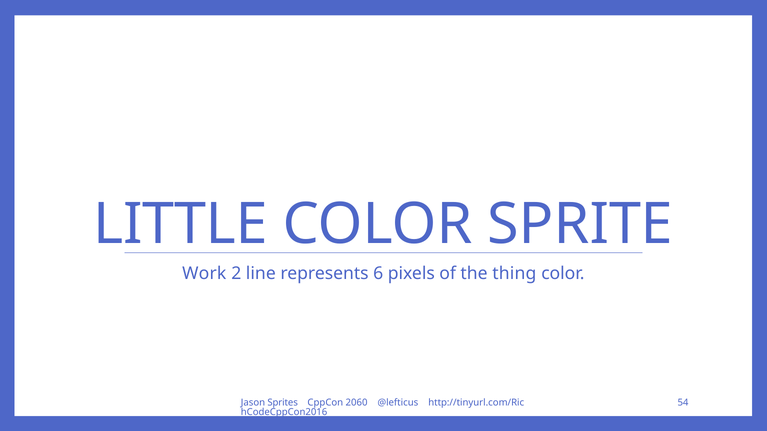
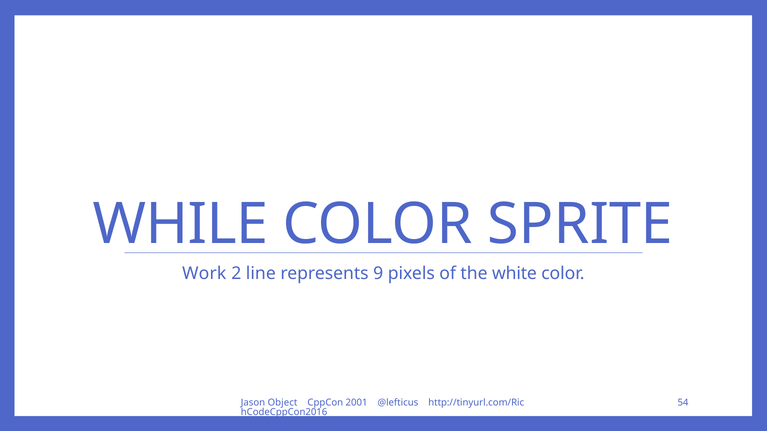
LITTLE: LITTLE -> WHILE (181, 224)
6: 6 -> 9 (378, 274)
thing: thing -> white (514, 274)
Sprites: Sprites -> Object (283, 403)
2060: 2060 -> 2001 (357, 403)
